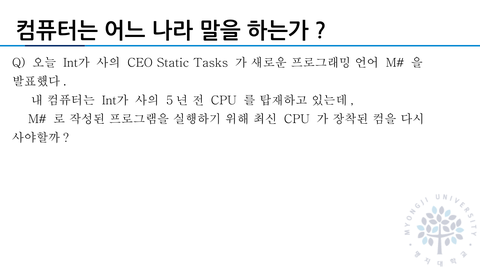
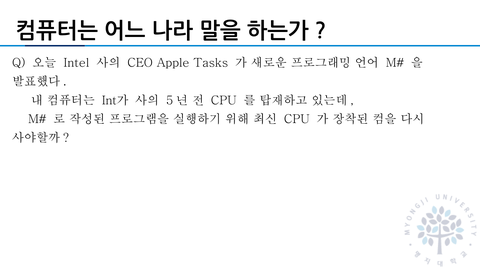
Int가: Int가 -> Intel (76, 63)
Static: Static -> Apple (173, 63)
